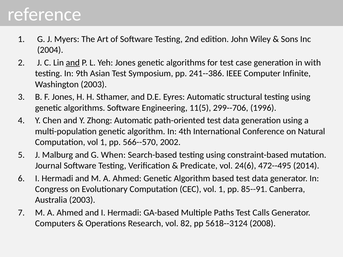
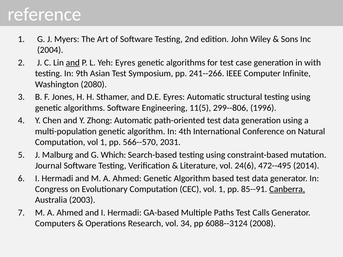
Yeh Jones: Jones -> Eyres (125, 63)
241--386: 241--386 -> 241--266 (207, 74)
Washington 2003: 2003 -> 2080 (94, 84)
299--706: 299--706 -> 299--806 (231, 108)
2002: 2002 -> 2031 (170, 142)
When: When -> Which (113, 155)
Predicate: Predicate -> Literature (199, 166)
Canberra underline: none -> present (287, 189)
82: 82 -> 34 (186, 224)
5618--3124: 5618--3124 -> 6088--3124 (227, 224)
